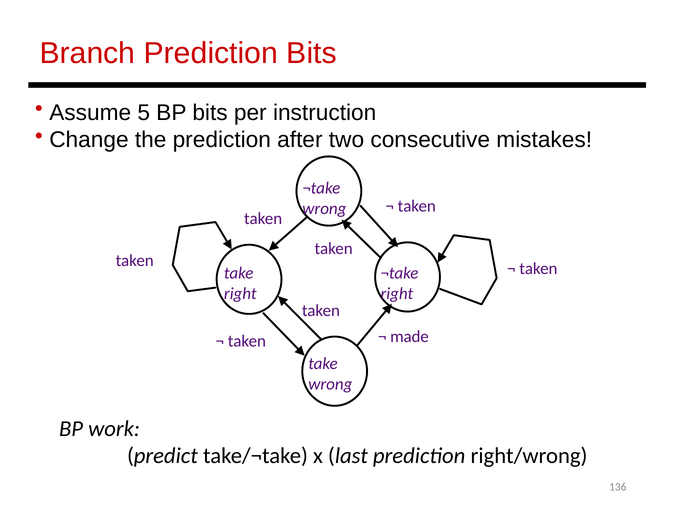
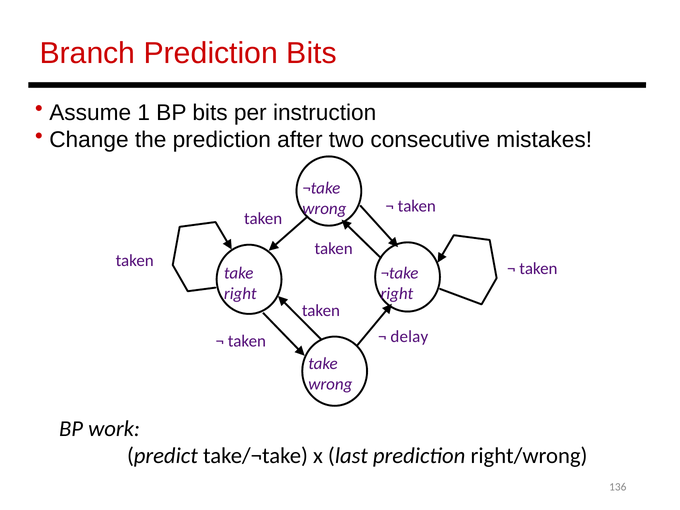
5: 5 -> 1 (144, 113)
made: made -> delay (409, 337)
